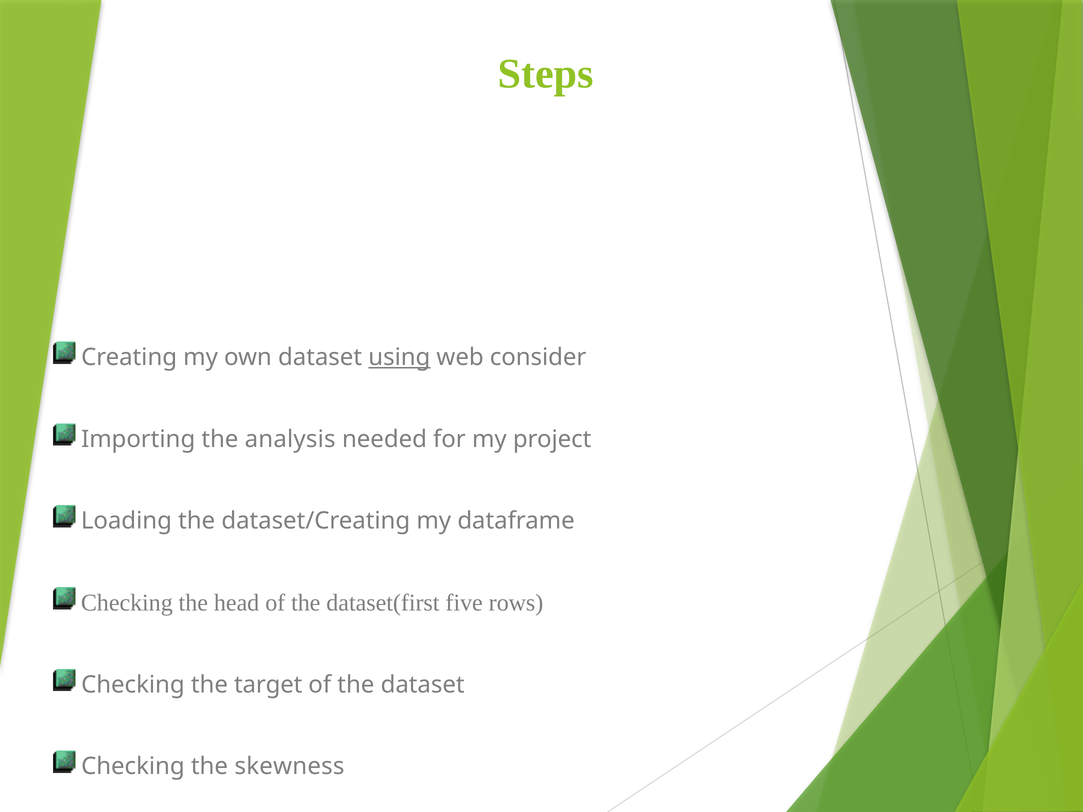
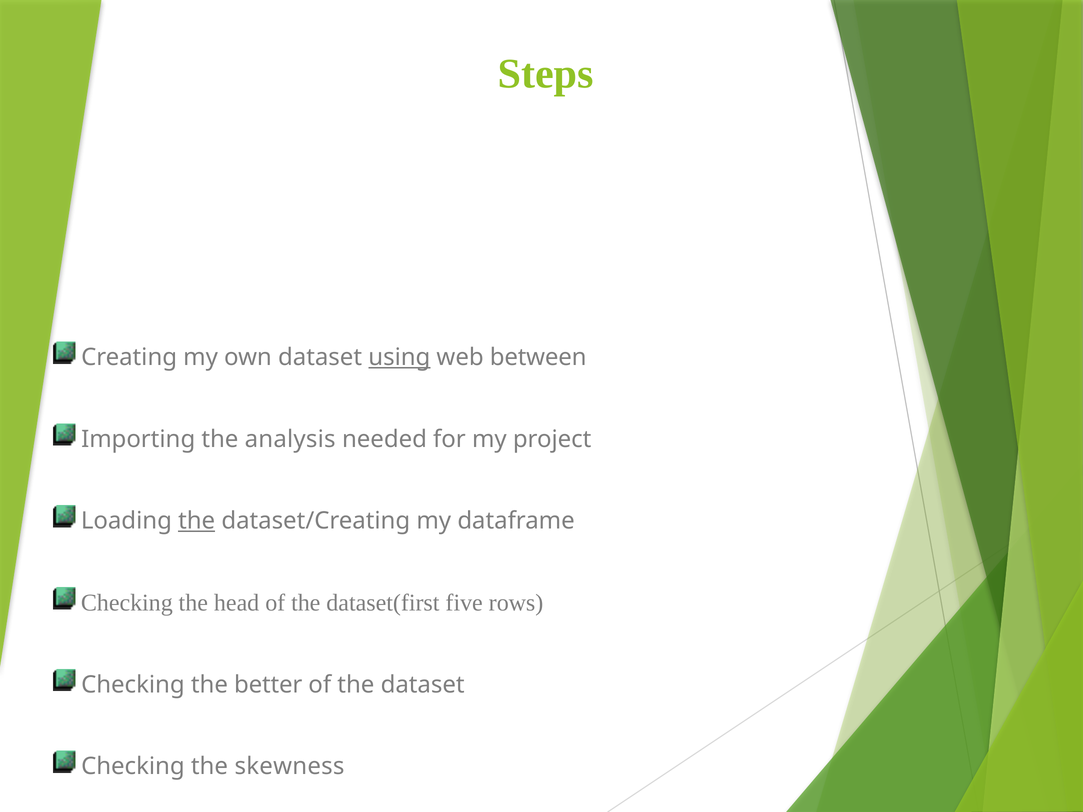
consider: consider -> between (538, 357)
the underline: none -> present (197, 521)
target: target -> better (268, 685)
